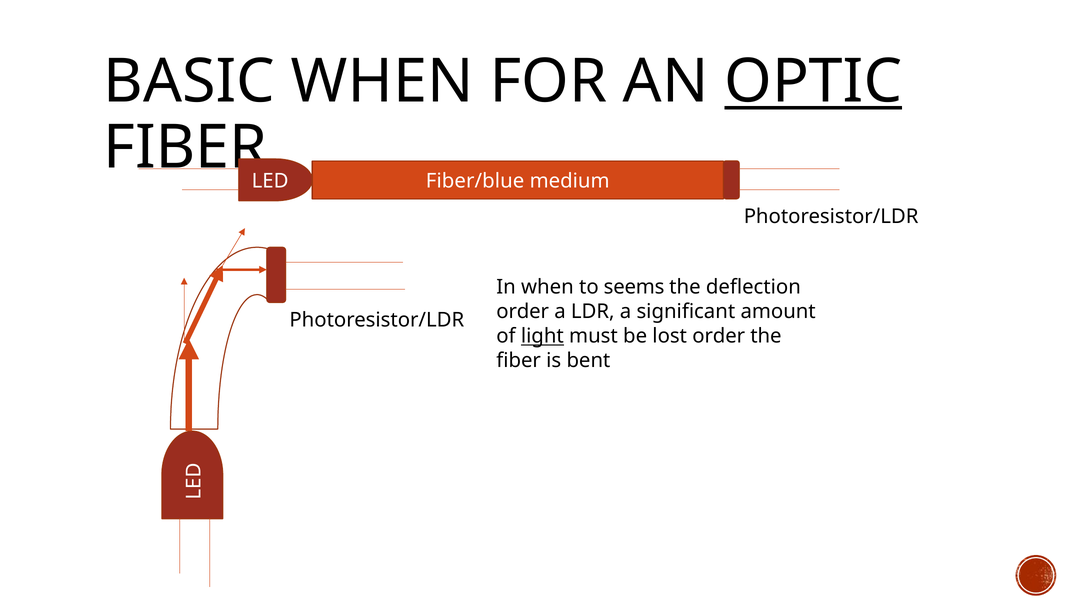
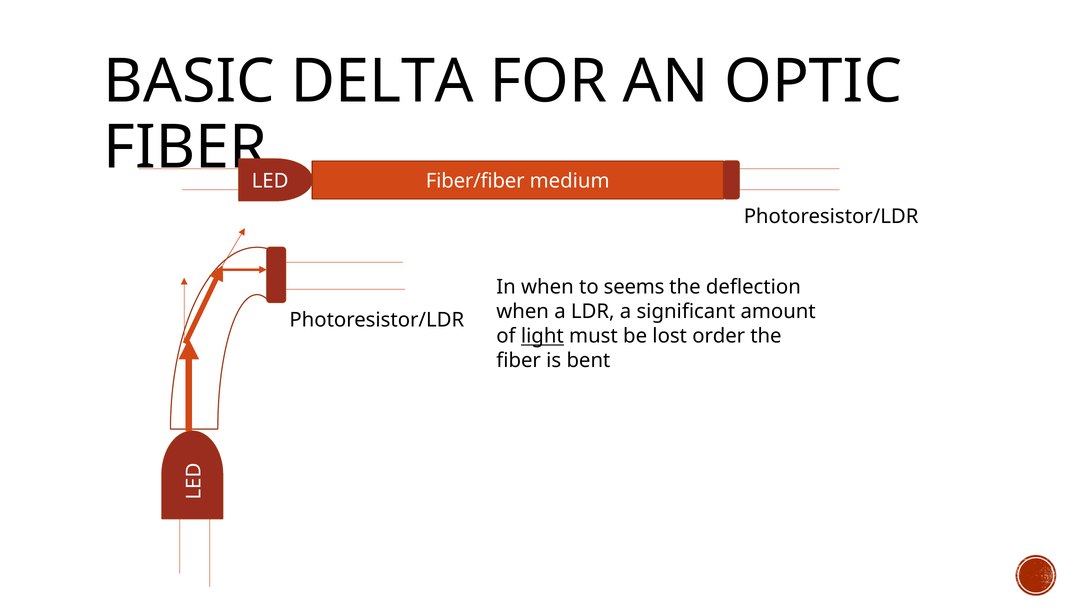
BASIC WHEN: WHEN -> DELTA (382, 81)
OPTIC underline: present -> none (813, 81)
Fiber/blue: Fiber/blue -> Fiber/fiber (475, 181)
order: order -> when (523, 312)
